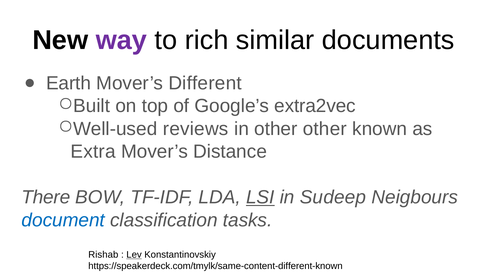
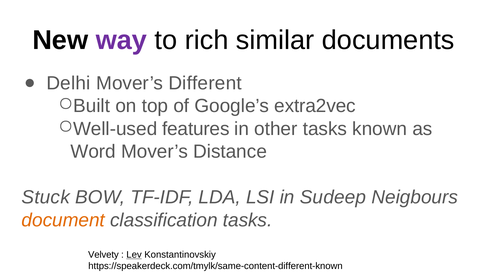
Earth: Earth -> Delhi (68, 83)
reviews: reviews -> features (196, 129)
other other: other -> tasks (325, 129)
Extra: Extra -> Word (93, 152)
There: There -> Stuck (46, 197)
LSI underline: present -> none (260, 197)
document colour: blue -> orange (63, 220)
Rishab: Rishab -> Velvety (103, 255)
